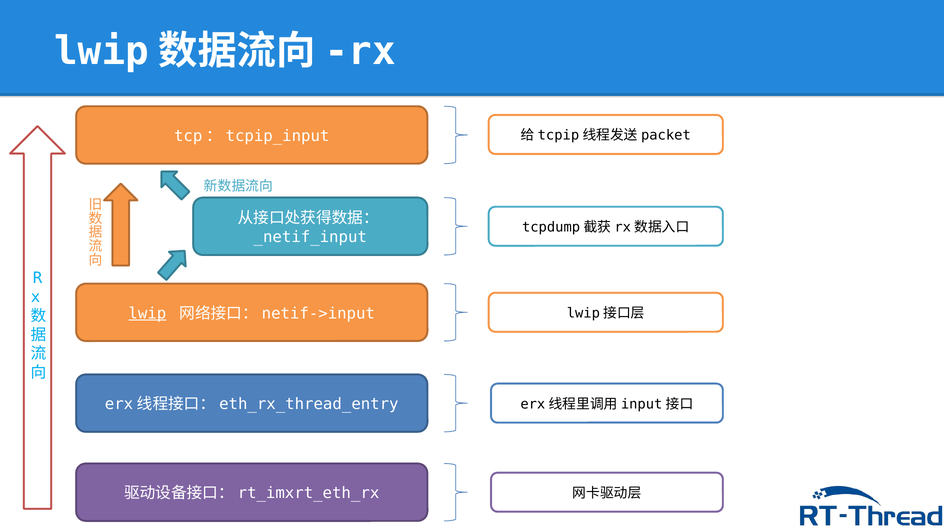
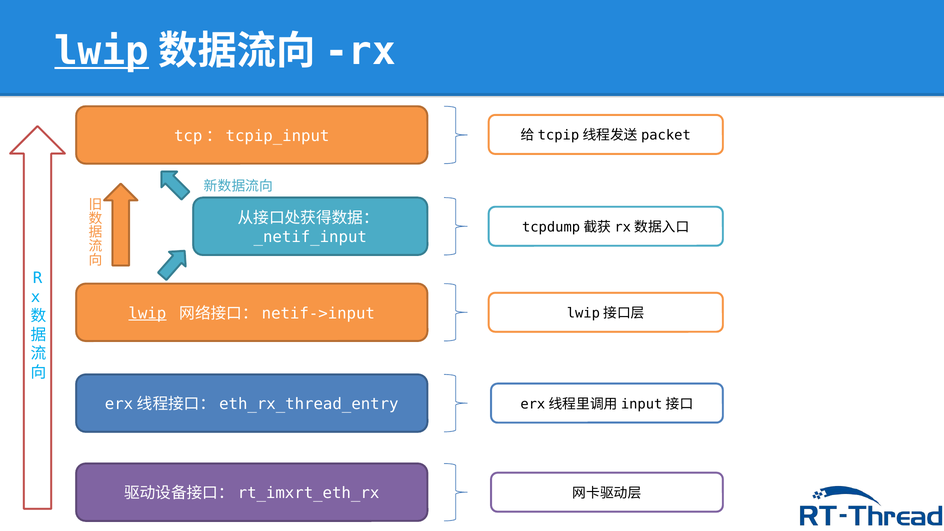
lwip underline: none -> present (102, 51)
